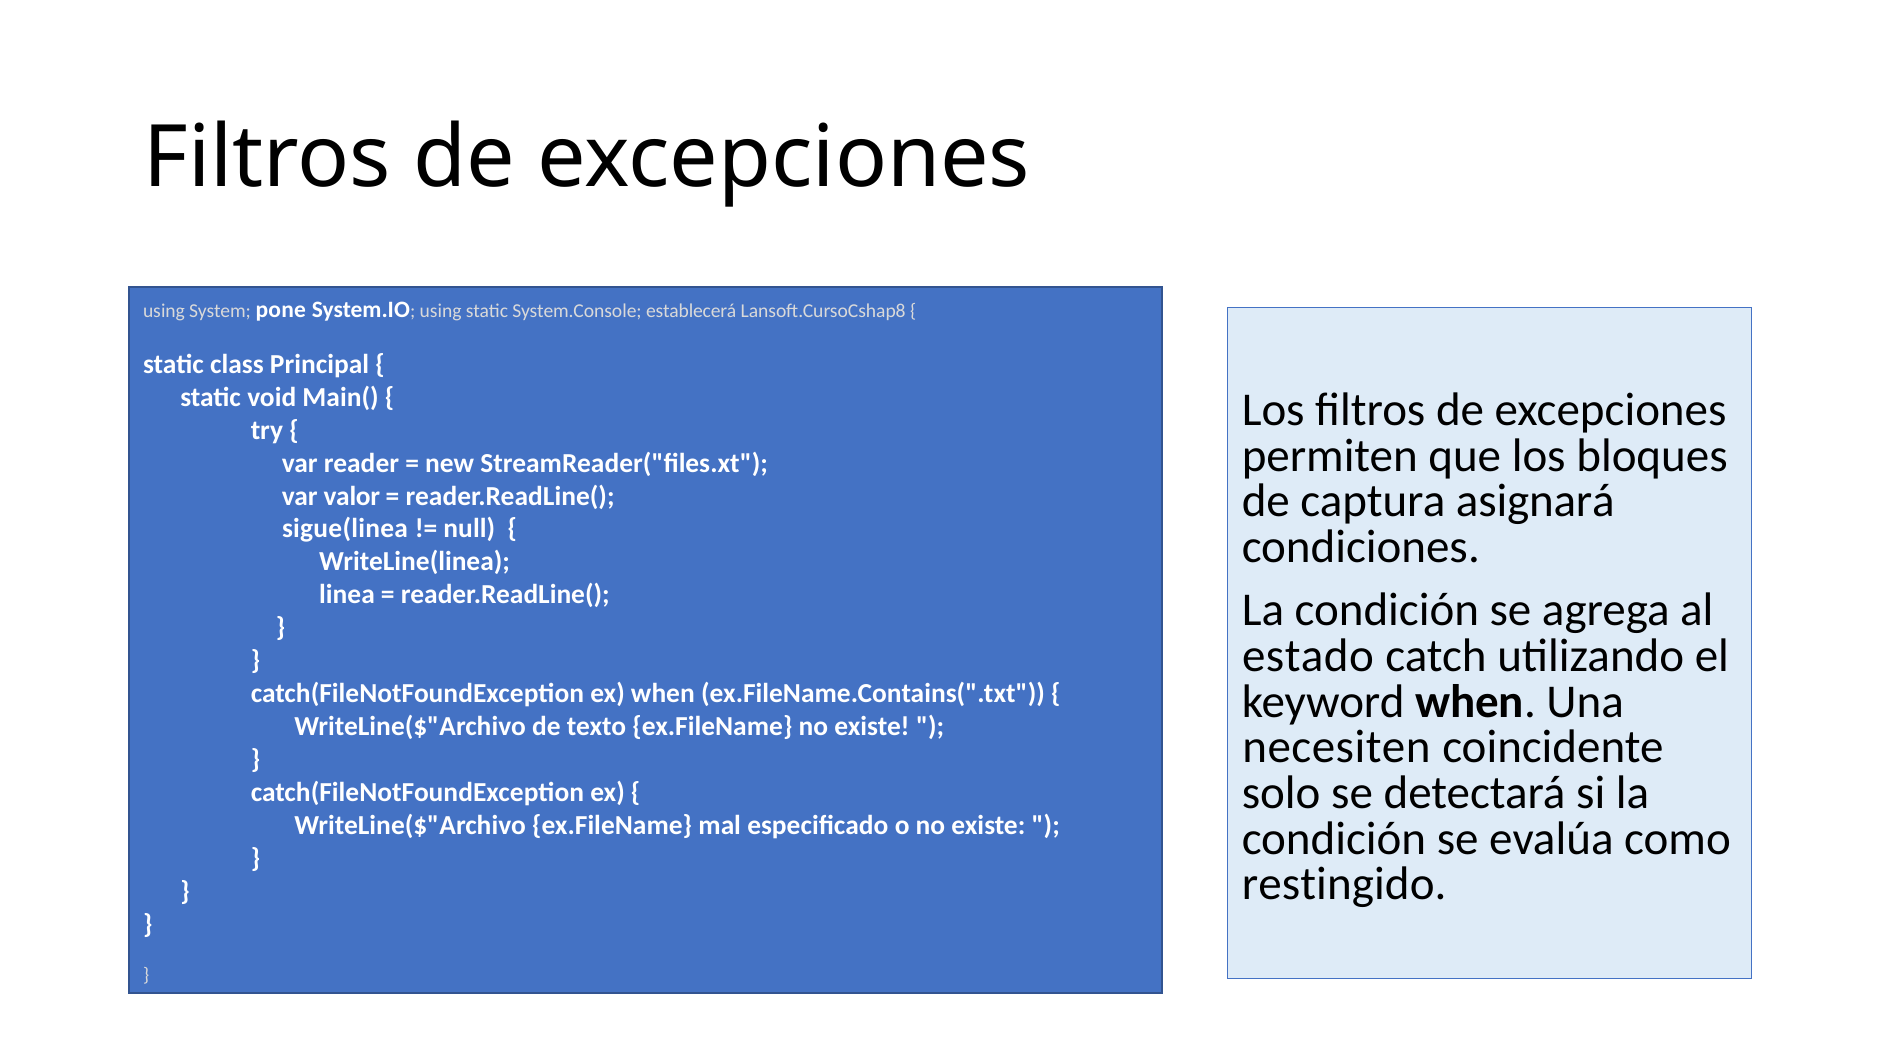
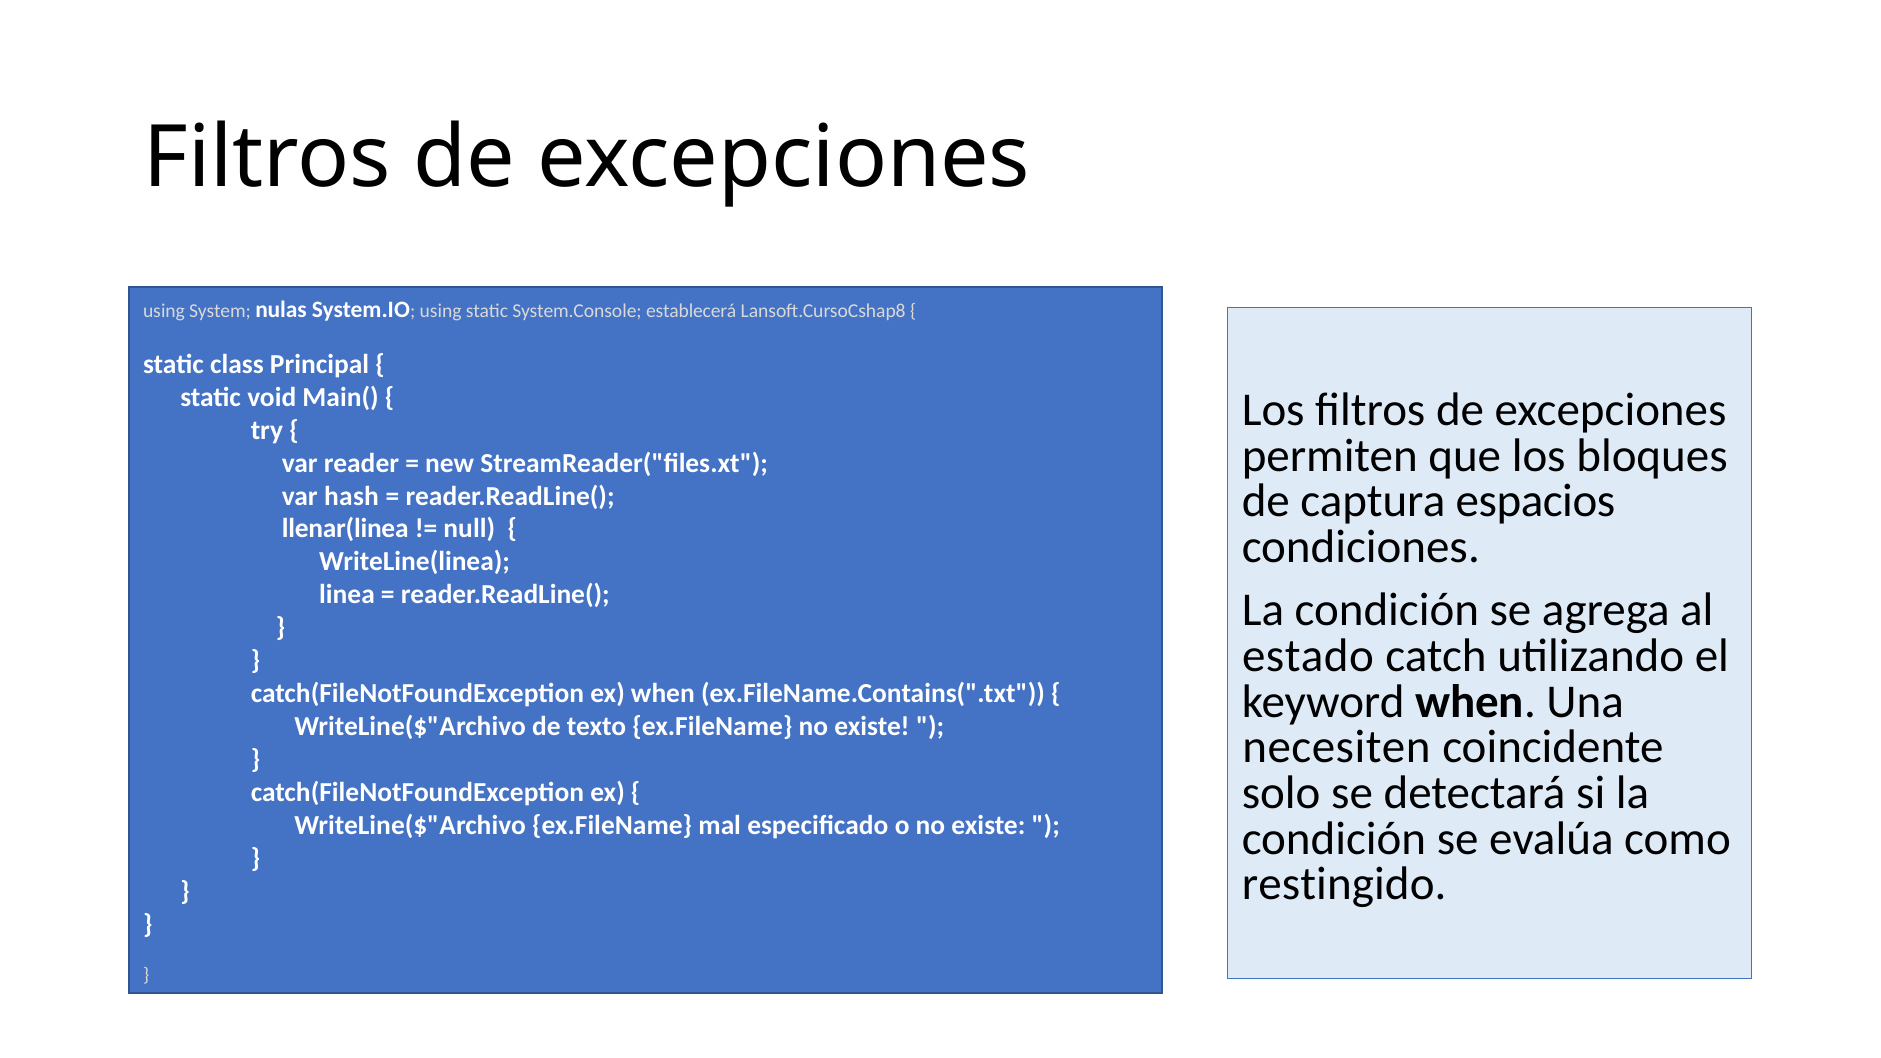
pone: pone -> nulas (281, 310)
asignará: asignará -> espacios (1535, 501)
valor: valor -> hash (352, 496)
sigue(linea: sigue(linea -> llenar(linea (345, 529)
